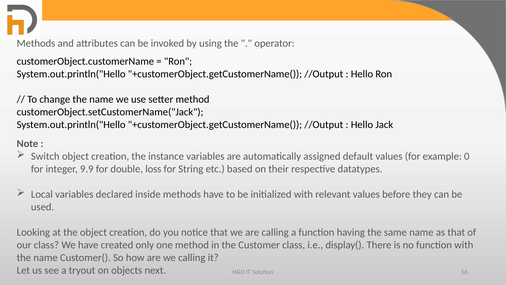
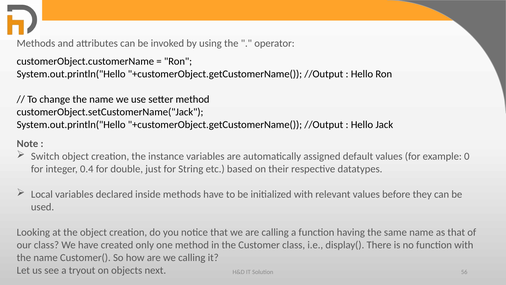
9.9: 9.9 -> 0.4 (87, 169)
loss: loss -> just (153, 169)
